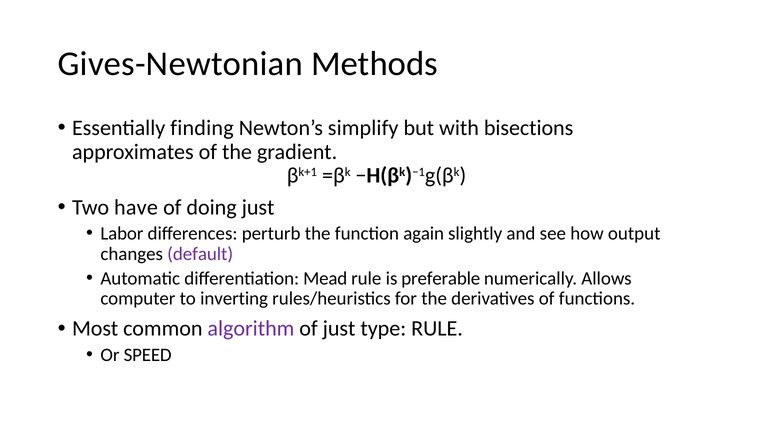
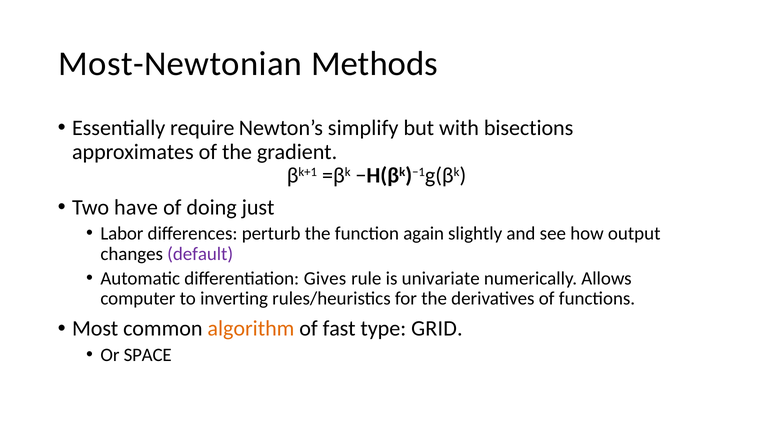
Gives-Newtonian: Gives-Newtonian -> Most-Newtonian (180, 64)
finding: finding -> require (202, 128)
Mead: Mead -> Gives (325, 279)
preferable: preferable -> univariate (441, 279)
algorithm colour: purple -> orange (251, 329)
of just: just -> fast (339, 329)
type RULE: RULE -> GRID (437, 329)
SPEED: SPEED -> SPACE (148, 355)
